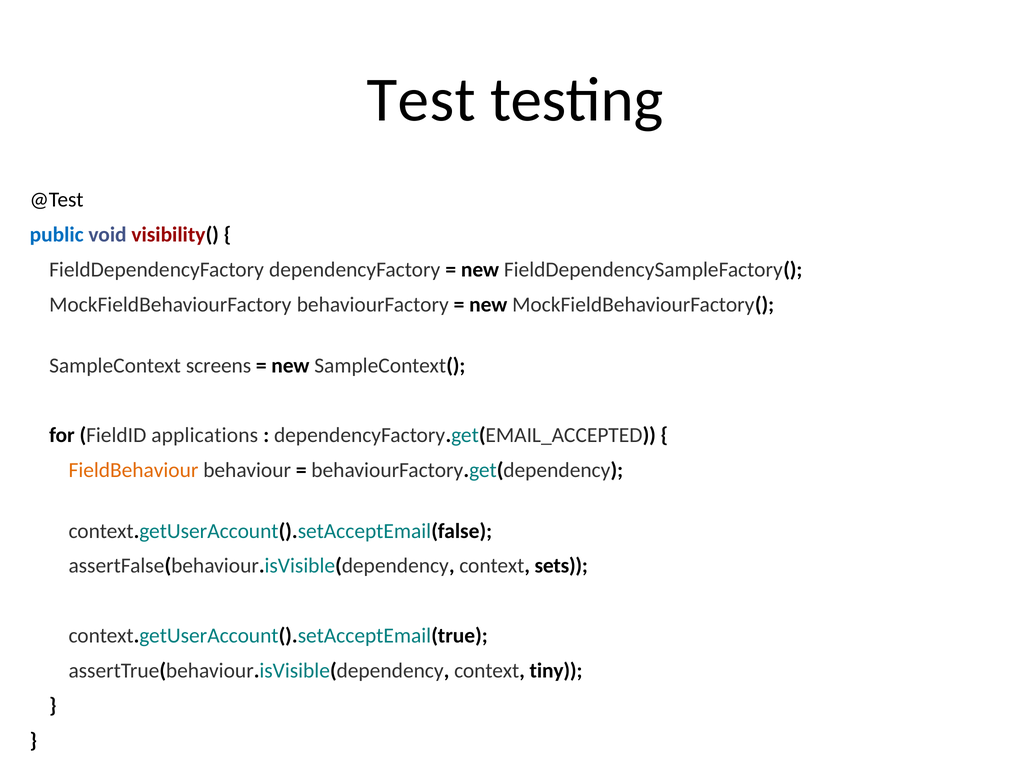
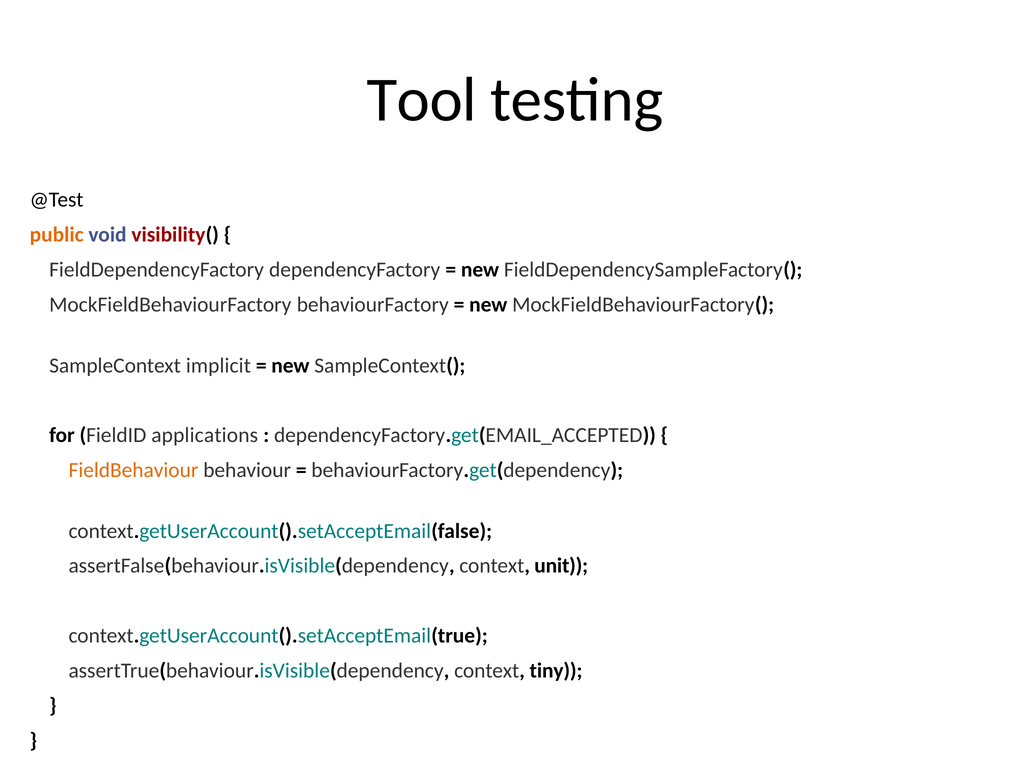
Test: Test -> Tool (422, 100)
public colour: blue -> orange (57, 235)
screens: screens -> implicit (218, 366)
sets: sets -> unit (561, 566)
